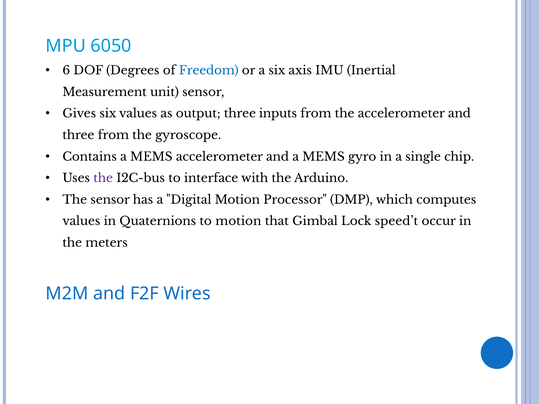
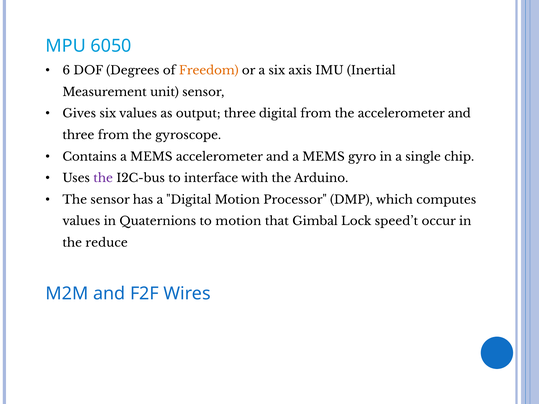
Freedom colour: blue -> orange (209, 71)
three inputs: inputs -> digital (278, 114)
meters: meters -> reduce (107, 243)
